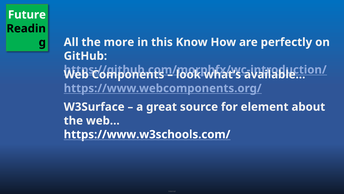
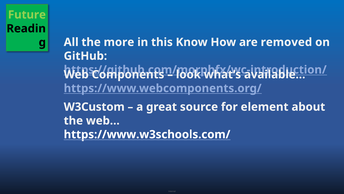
Future colour: white -> light green (27, 15)
perfectly: perfectly -> removed (286, 42)
W3Surface: W3Surface -> W3Custom (94, 107)
